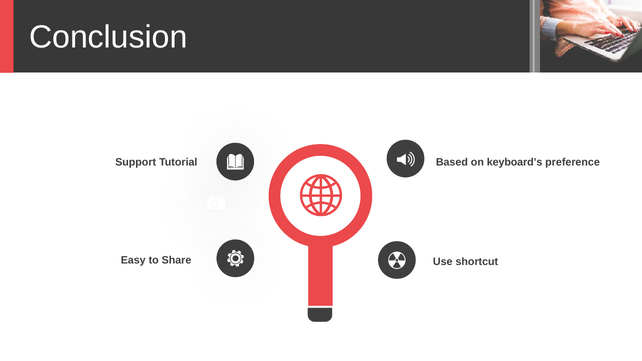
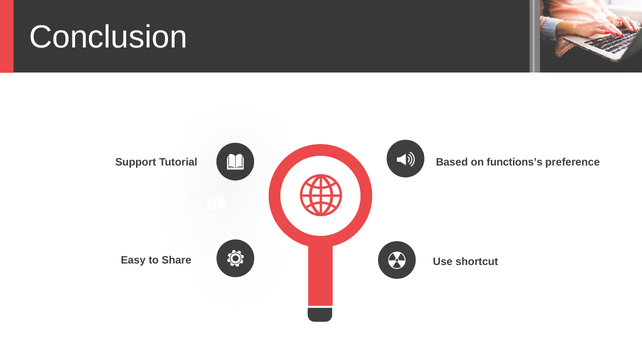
keyboard’s: keyboard’s -> functions’s (515, 162)
